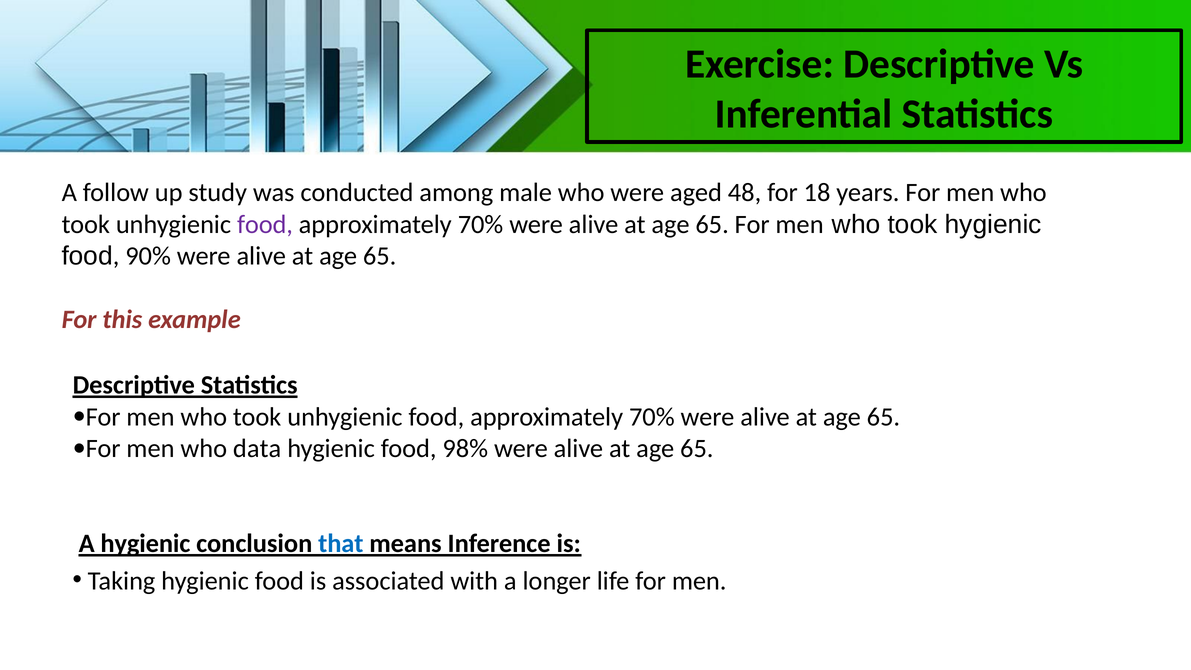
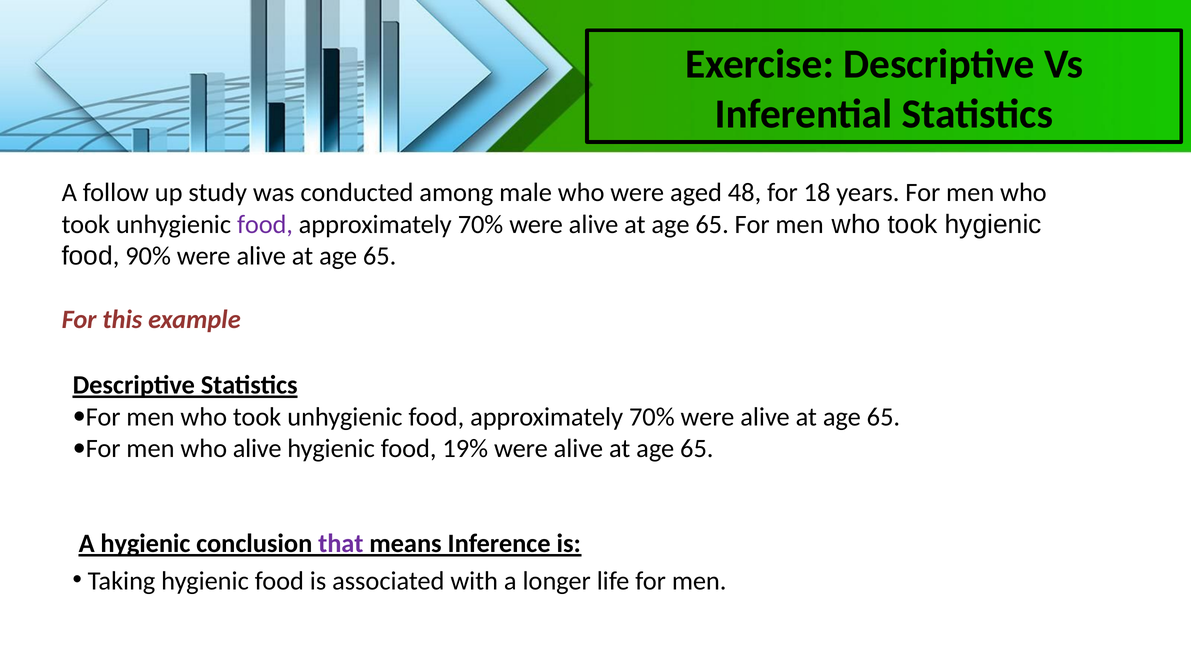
who data: data -> alive (257, 448)
98%: 98% -> 19% (465, 448)
that colour: blue -> purple (341, 544)
